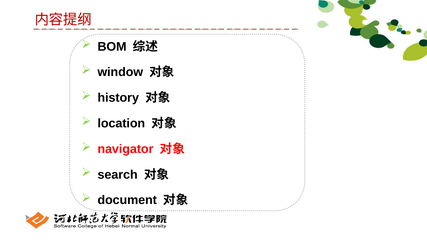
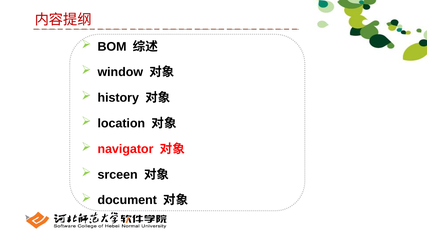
search: search -> srceen (118, 175)
